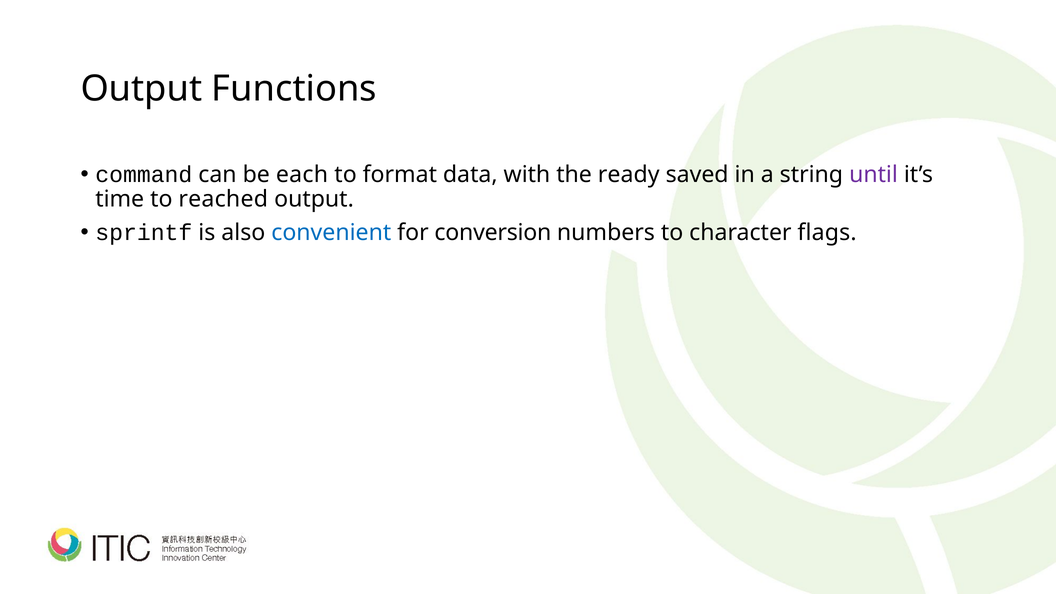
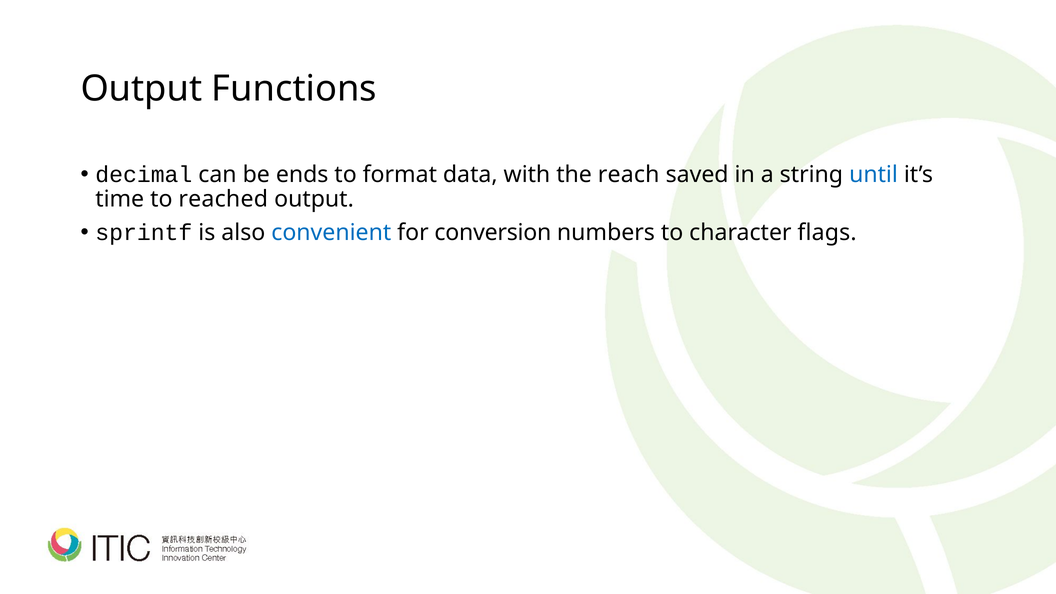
command: command -> decimal (144, 174)
each: each -> ends (302, 174)
ready: ready -> reach (629, 174)
until colour: purple -> blue (874, 174)
